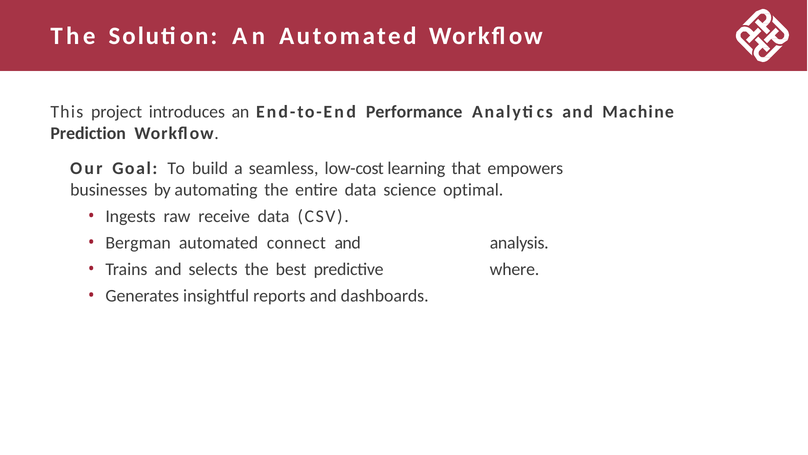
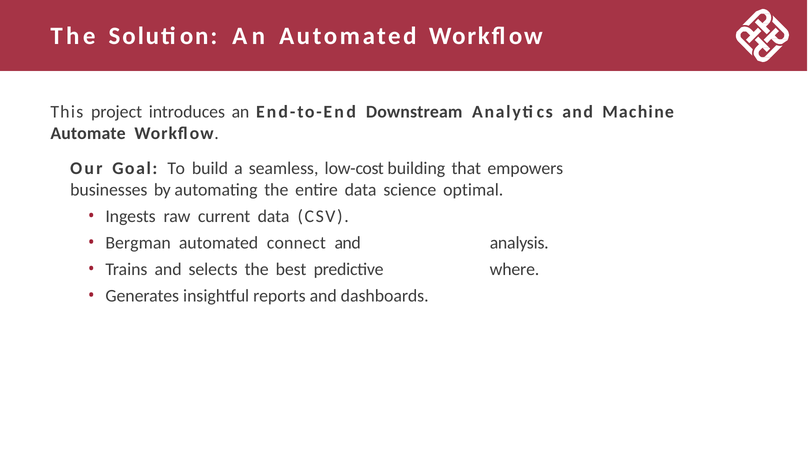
Performance: Performance -> Downstream (414, 112)
Prediction: Prediction -> Automate (88, 133)
learning: learning -> building (416, 168)
receive: receive -> current (224, 216)
